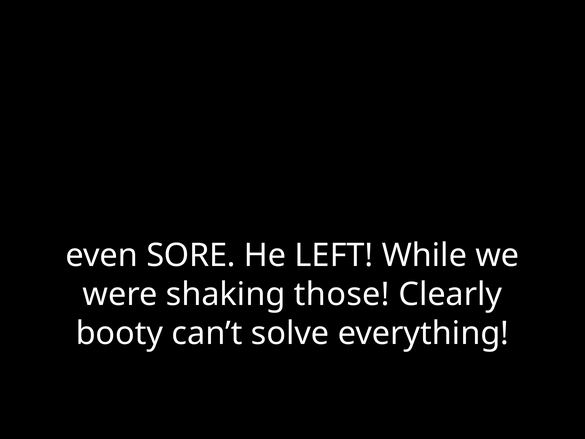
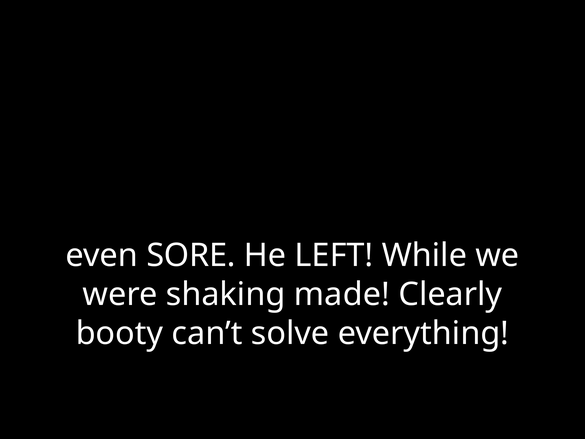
those: those -> made (342, 294)
